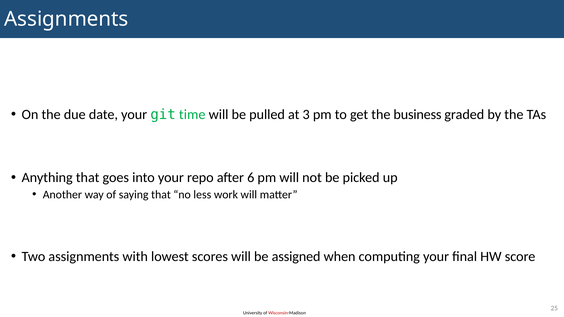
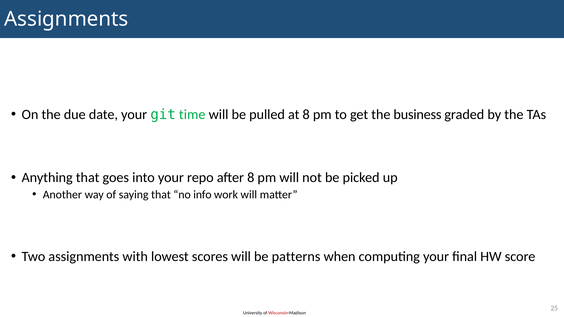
at 3: 3 -> 8 (306, 114)
after 6: 6 -> 8 (251, 178)
less: less -> info (202, 195)
assigned: assigned -> patterns (296, 257)
